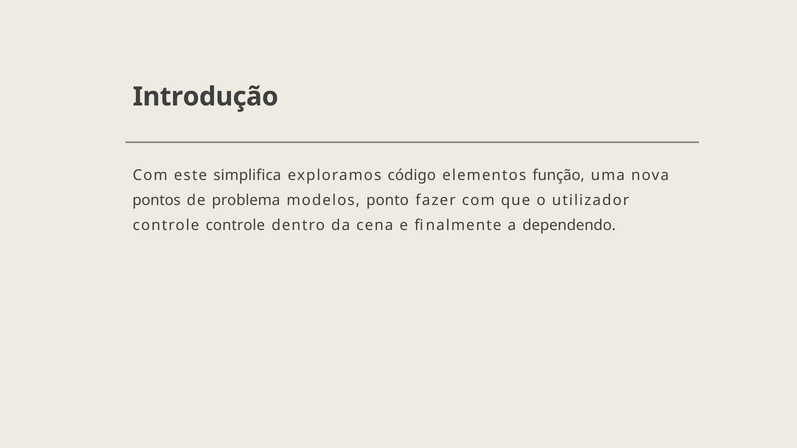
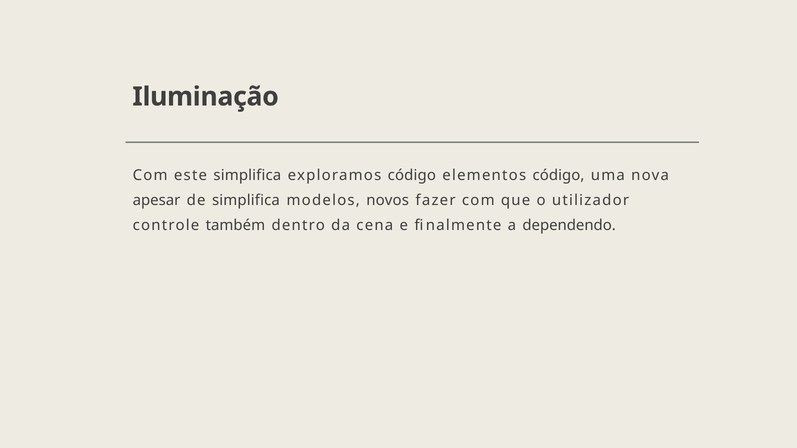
Introdução: Introdução -> Iluminação (206, 97)
elementos função: função -> código (558, 175)
pontos: pontos -> apesar (157, 201)
de problema: problema -> simplifica (246, 201)
ponto: ponto -> novos (388, 201)
controle controle: controle -> também (235, 226)
